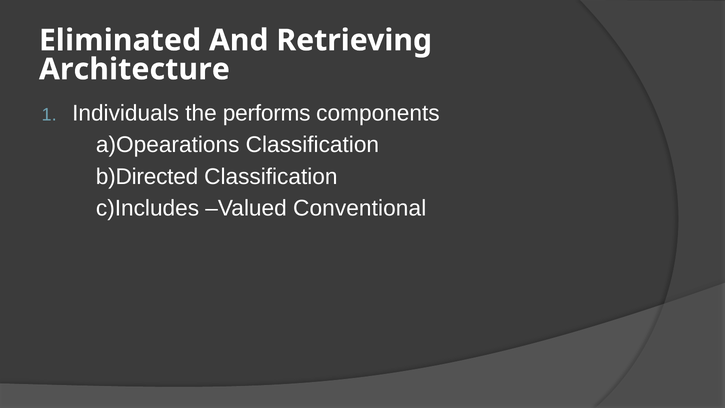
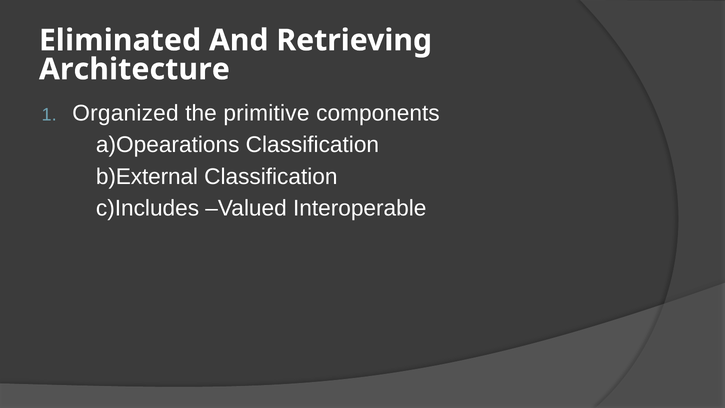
Individuals: Individuals -> Organized (126, 113)
performs: performs -> primitive (266, 113)
b)Directed: b)Directed -> b)External (147, 176)
Conventional: Conventional -> Interoperable (360, 208)
